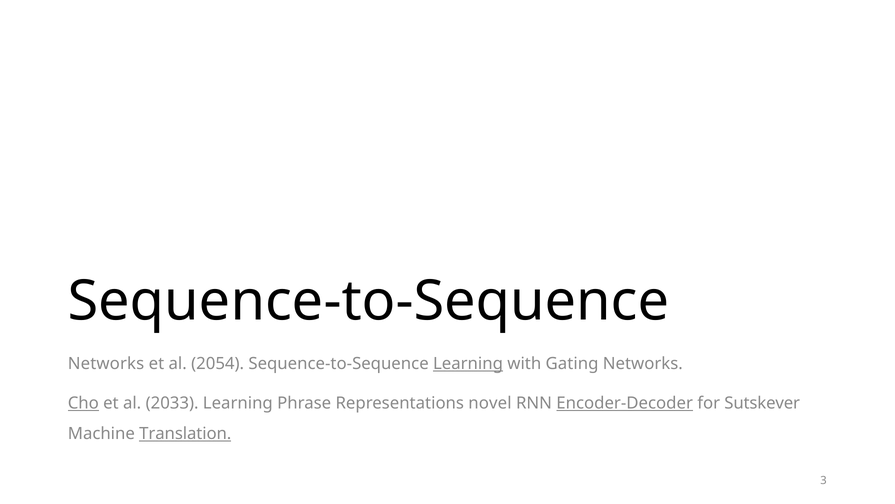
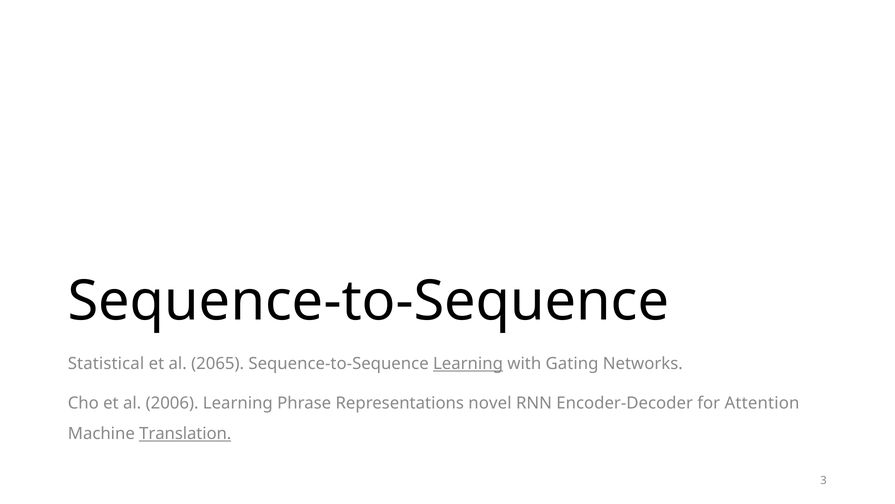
Networks: Networks -> Statistical (106, 363)
2054: 2054 -> 2065 (218, 363)
Cho underline: present -> none (83, 403)
2033: 2033 -> 2006 (172, 403)
Encoder-Decoder underline: present -> none (625, 403)
Sutskever: Sutskever -> Attention (762, 403)
